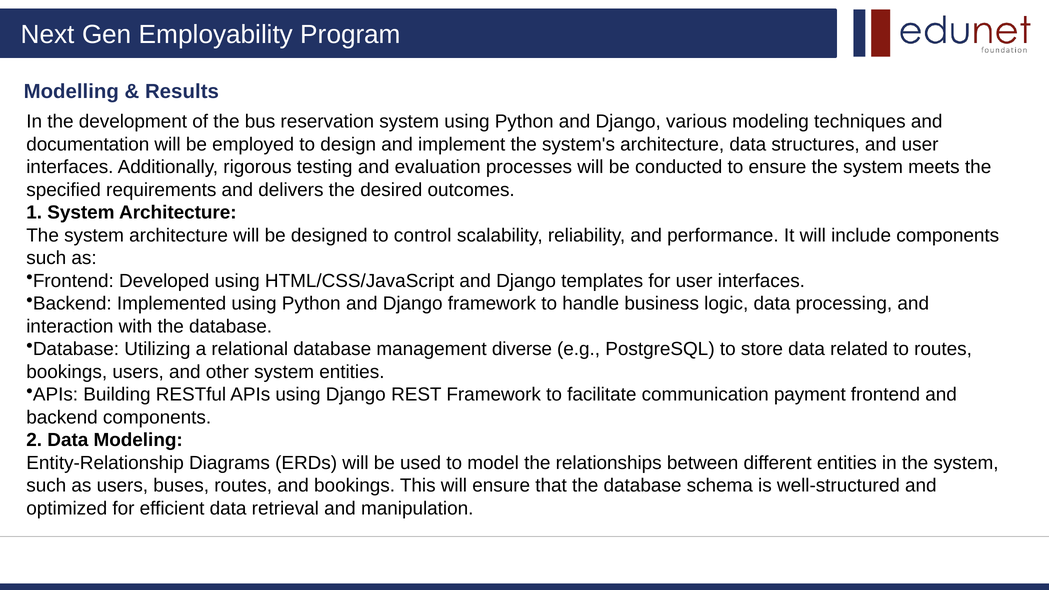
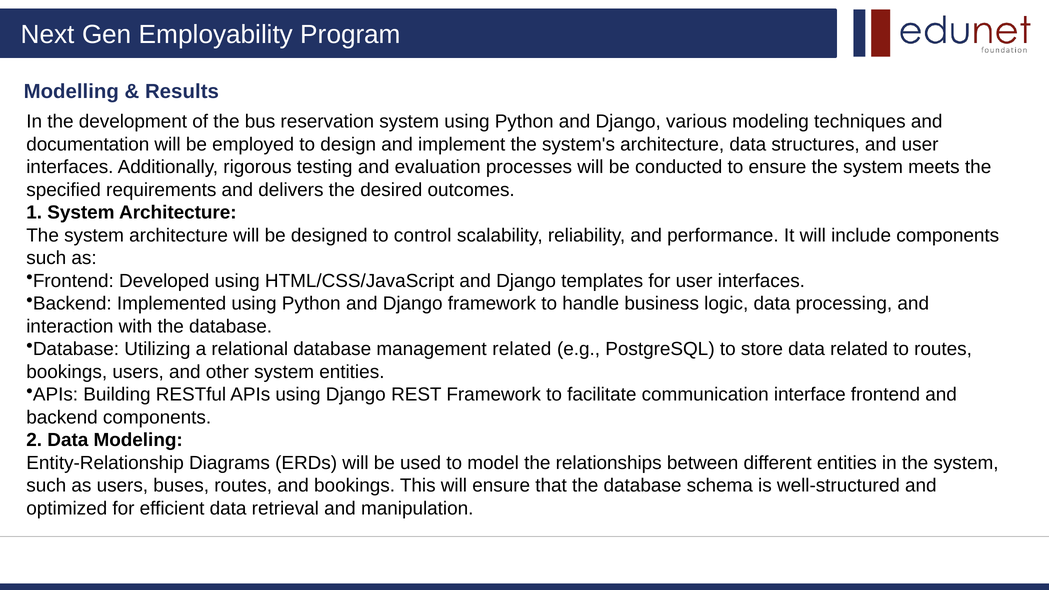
management diverse: diverse -> related (522, 349)
payment: payment -> interface (810, 395)
